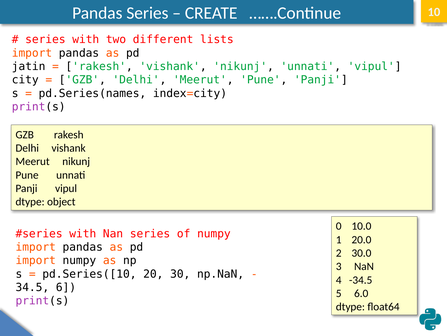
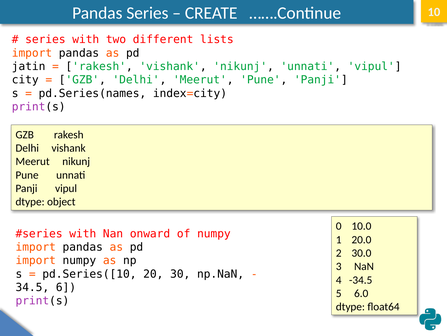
Nan series: series -> onward (150, 233)
